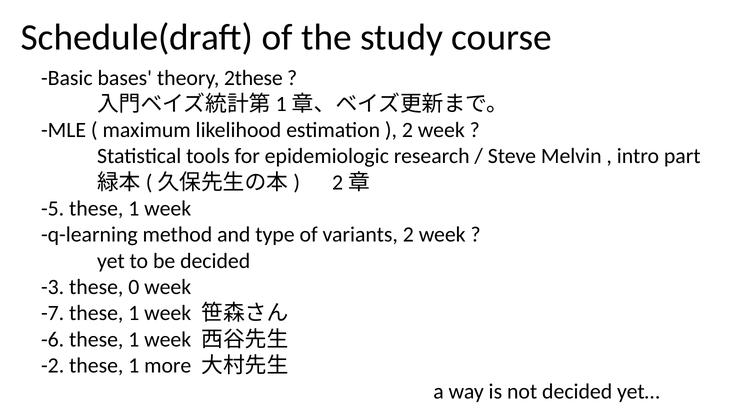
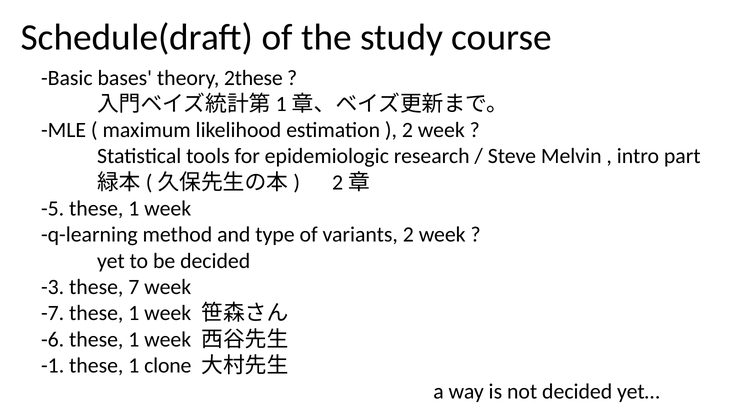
0: 0 -> 7 (134, 287)
-2: -2 -> -1 (53, 366)
more: more -> clone (168, 366)
